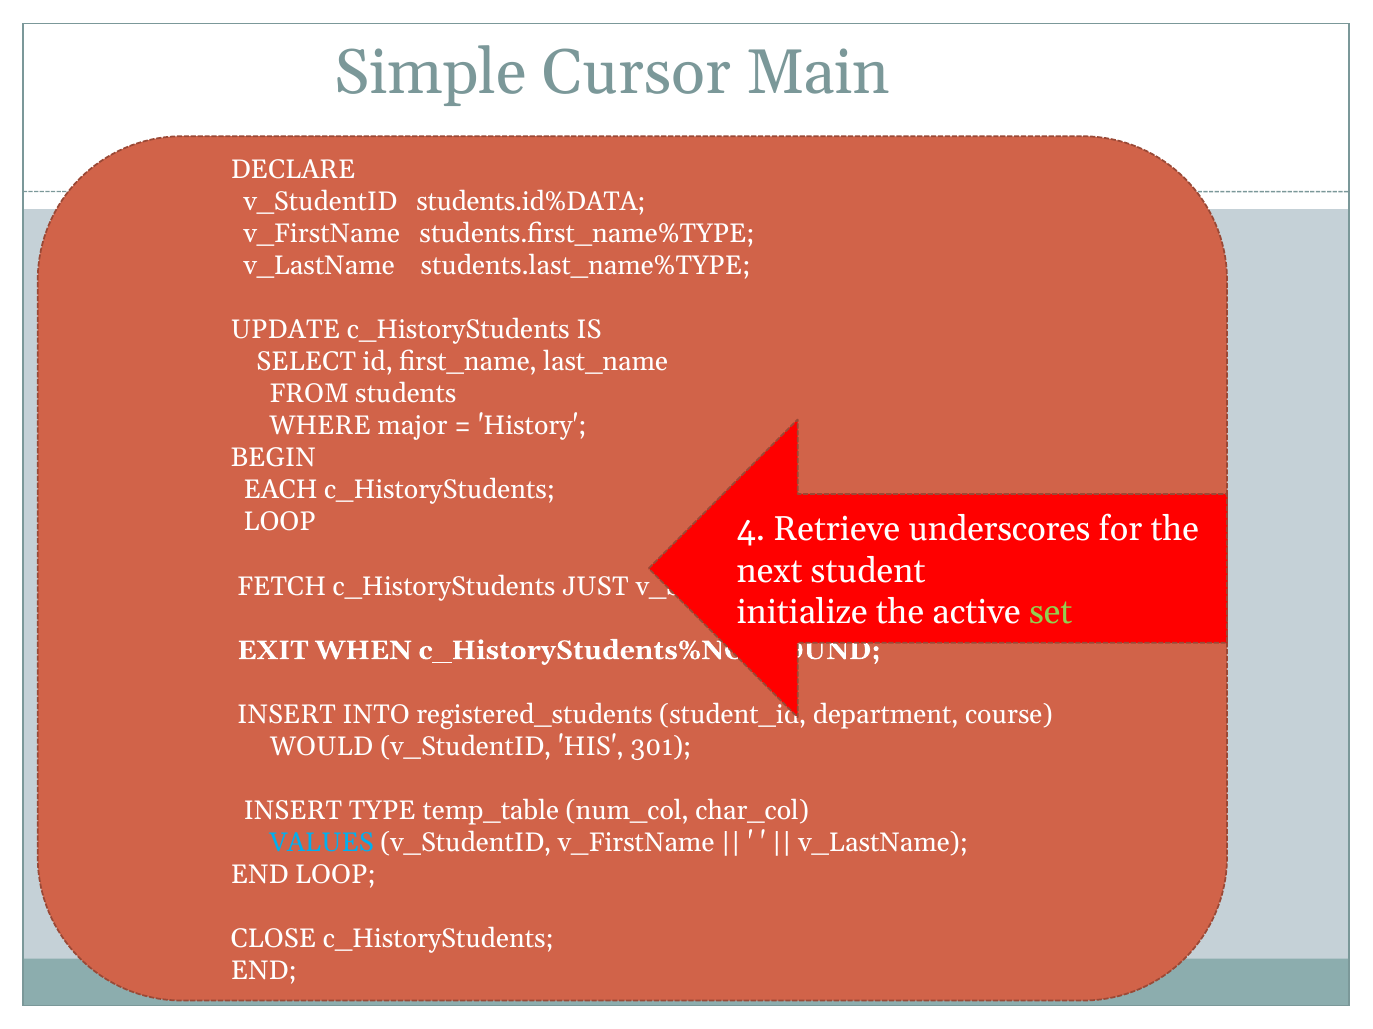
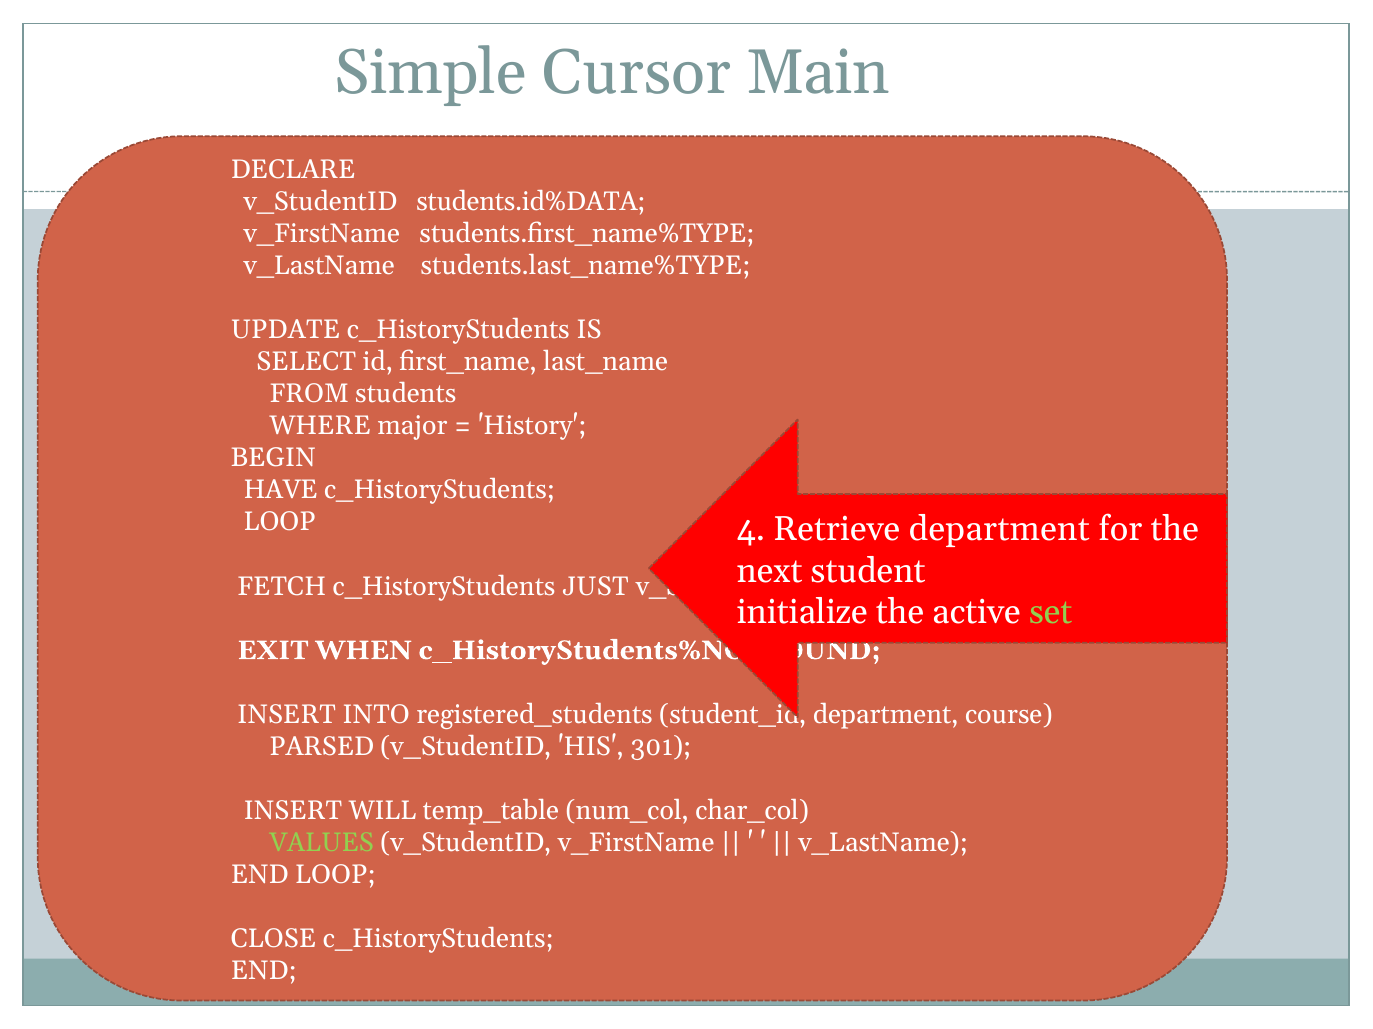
EACH: EACH -> HAVE (281, 490)
Retrieve underscores: underscores -> department (999, 530)
WOULD: WOULD -> PARSED (322, 747)
TYPE: TYPE -> WILL (383, 811)
VALUES colour: light blue -> light green (322, 843)
